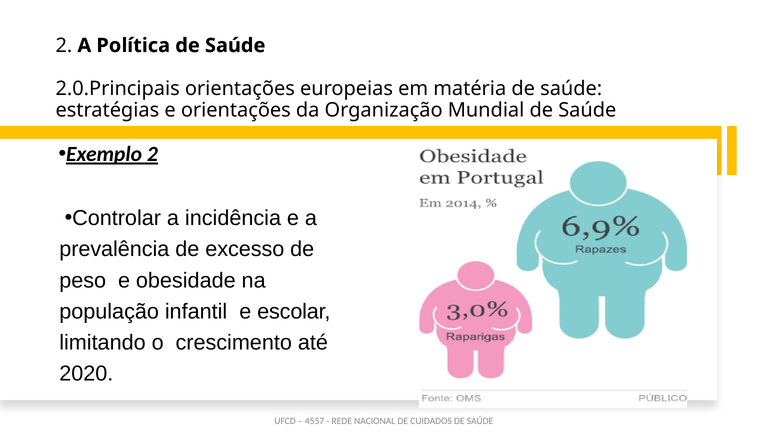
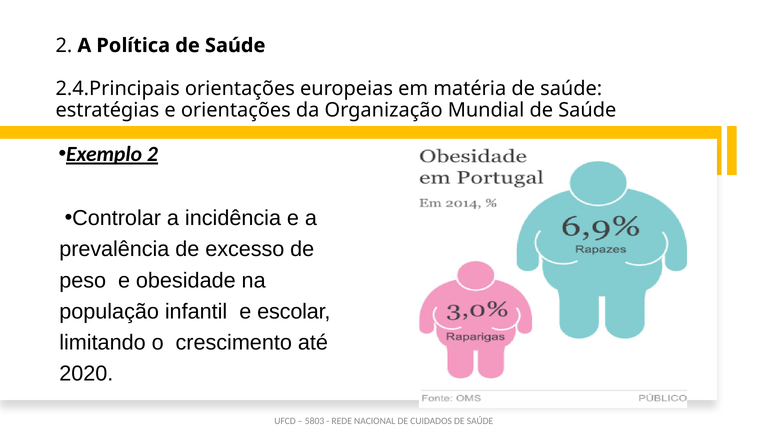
2.0.Principais: 2.0.Principais -> 2.4.Principais (118, 89)
4557: 4557 -> 5803 (315, 421)
